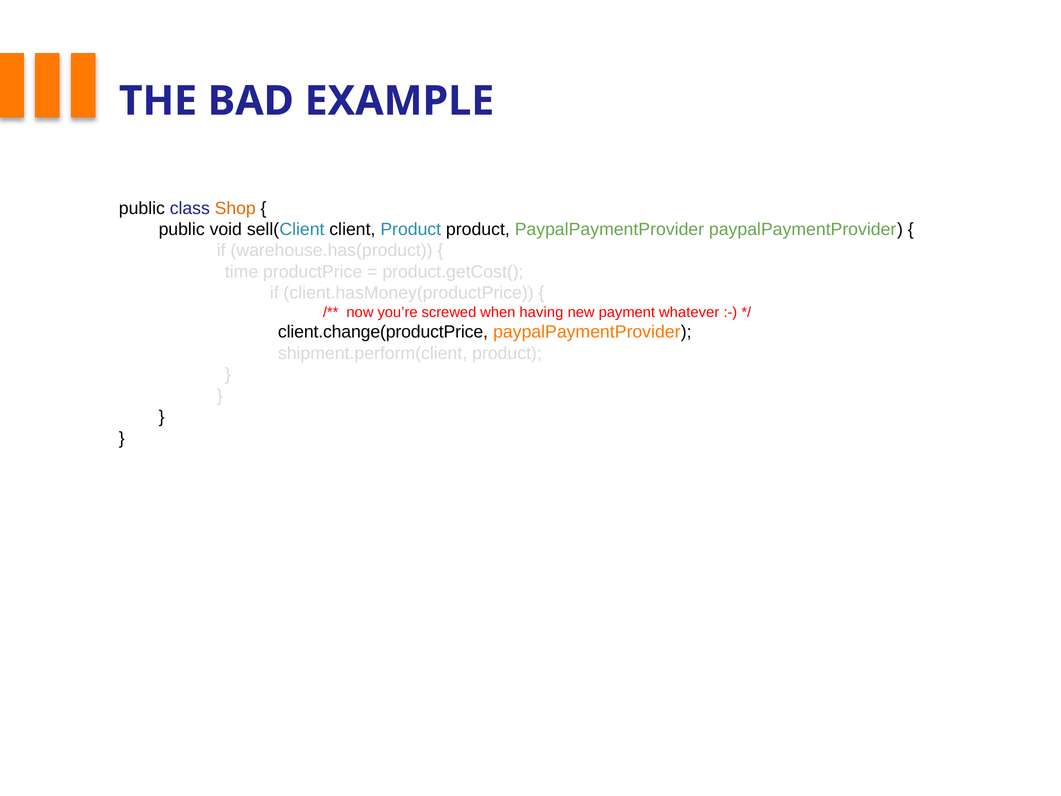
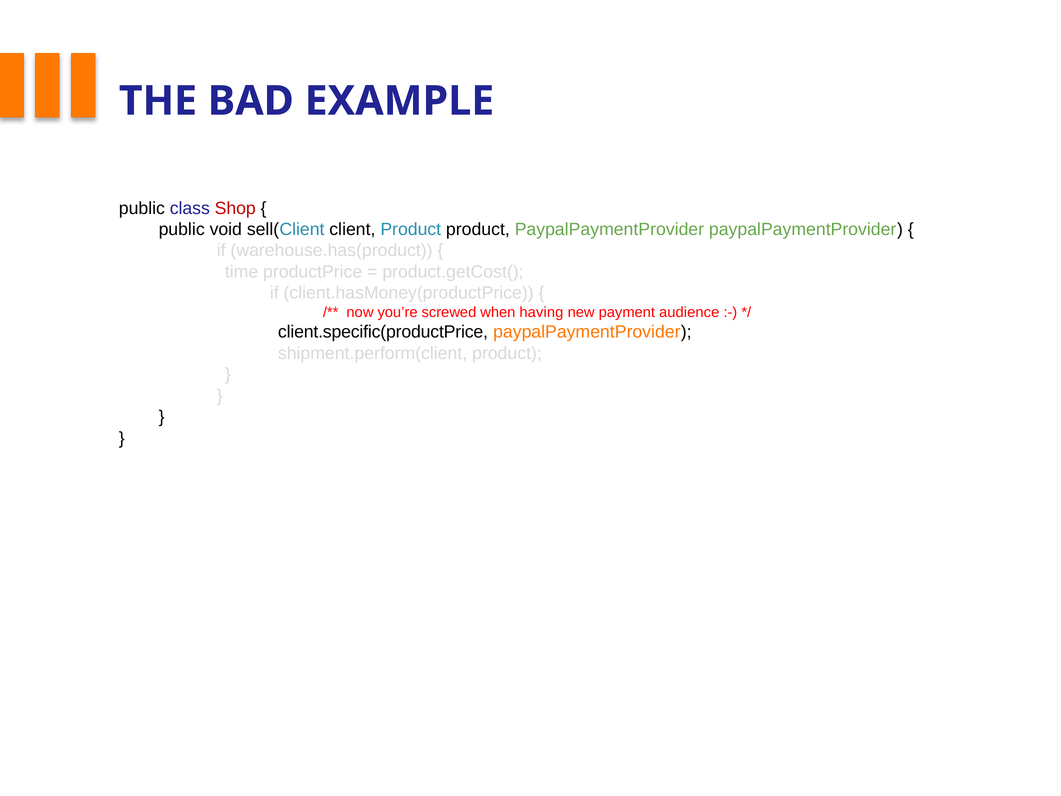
Shop colour: orange -> red (235, 208)
whatever: whatever -> audience (689, 312)
client.change(productPrice: client.change(productPrice -> client.specific(productPrice (383, 332)
